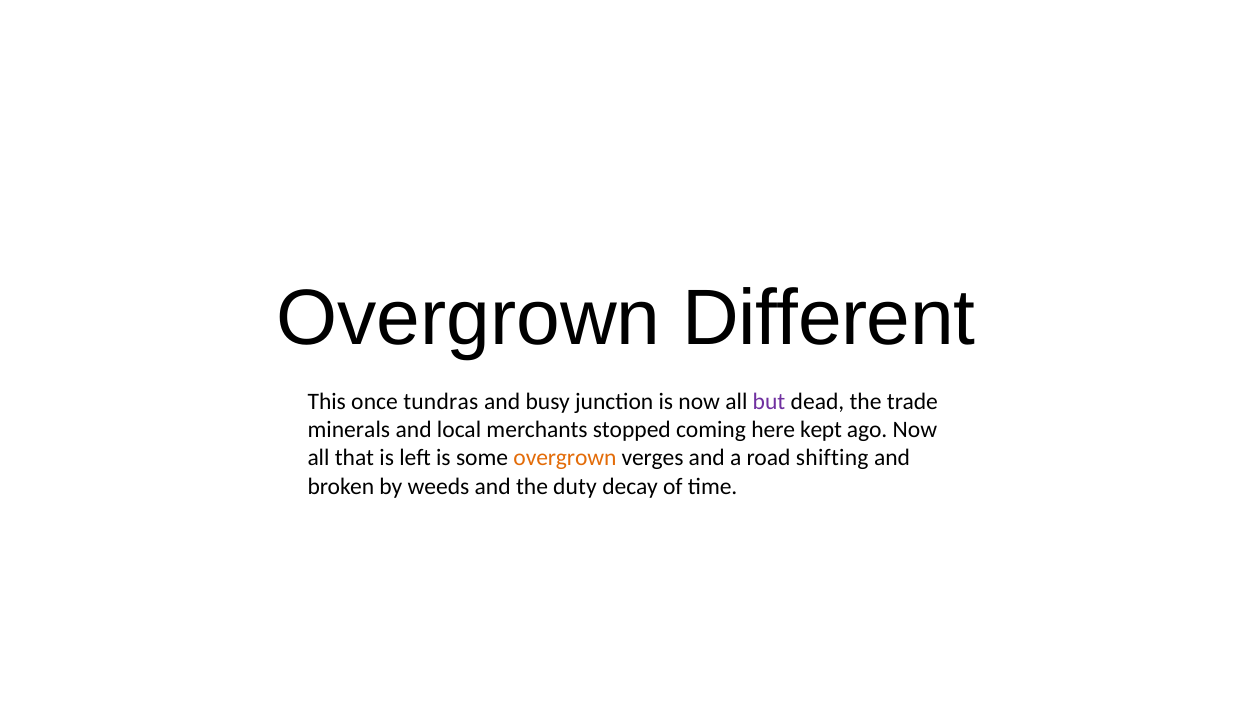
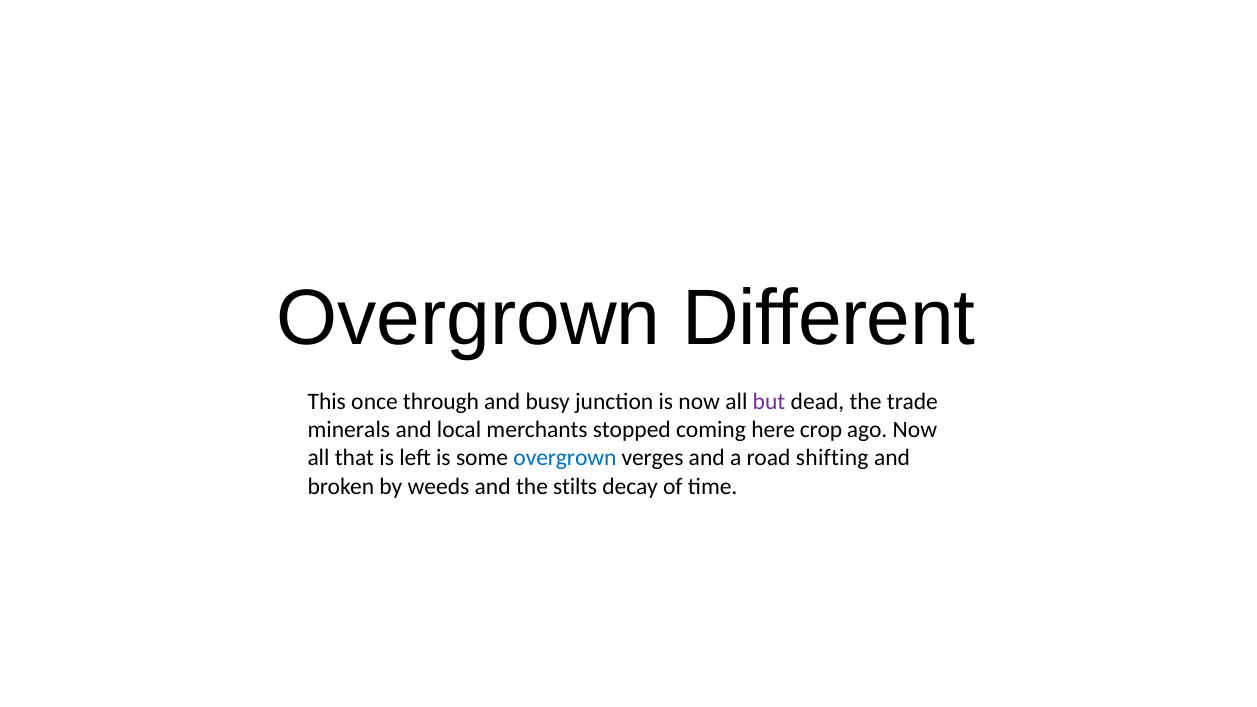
tundras: tundras -> through (441, 402)
kept: kept -> crop (821, 430)
overgrown colour: orange -> blue (565, 458)
duty: duty -> stilts (575, 486)
